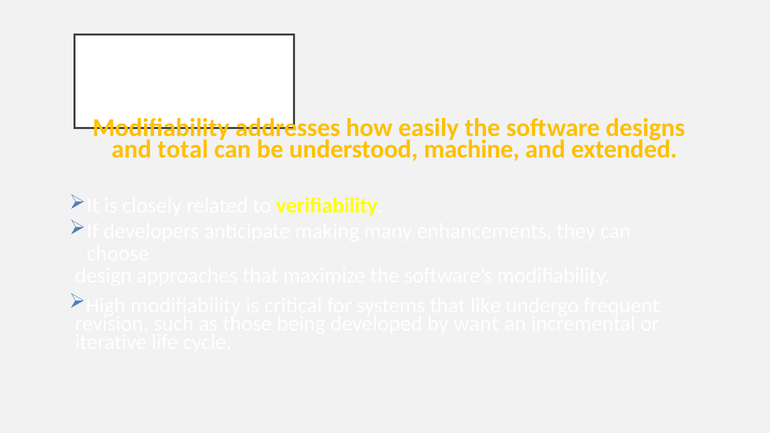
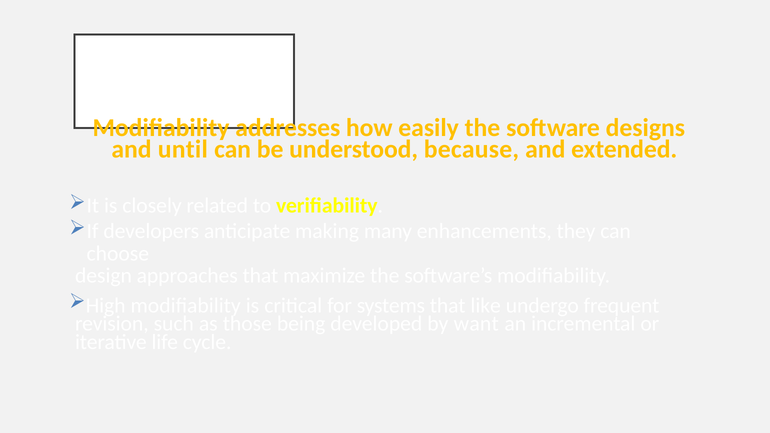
total: total -> until (183, 150)
machine: machine -> because (471, 150)
